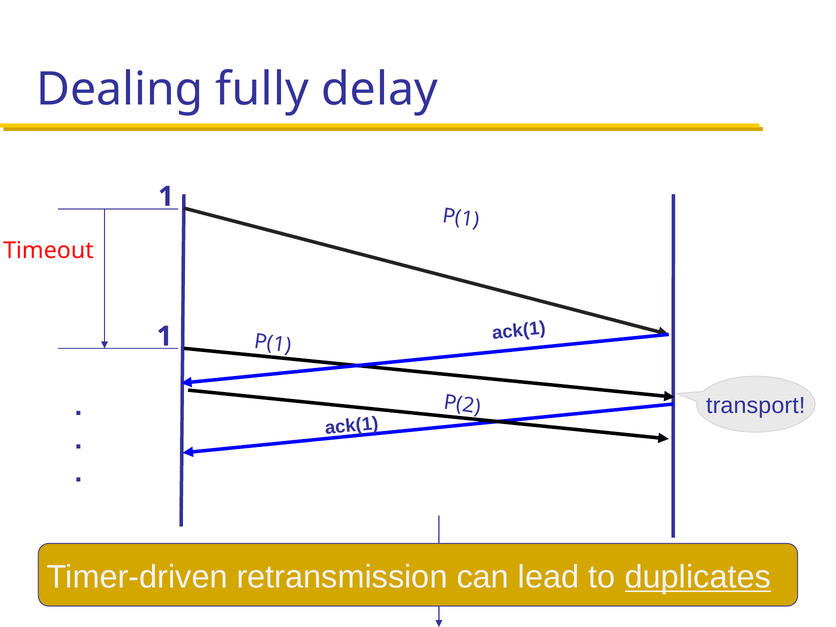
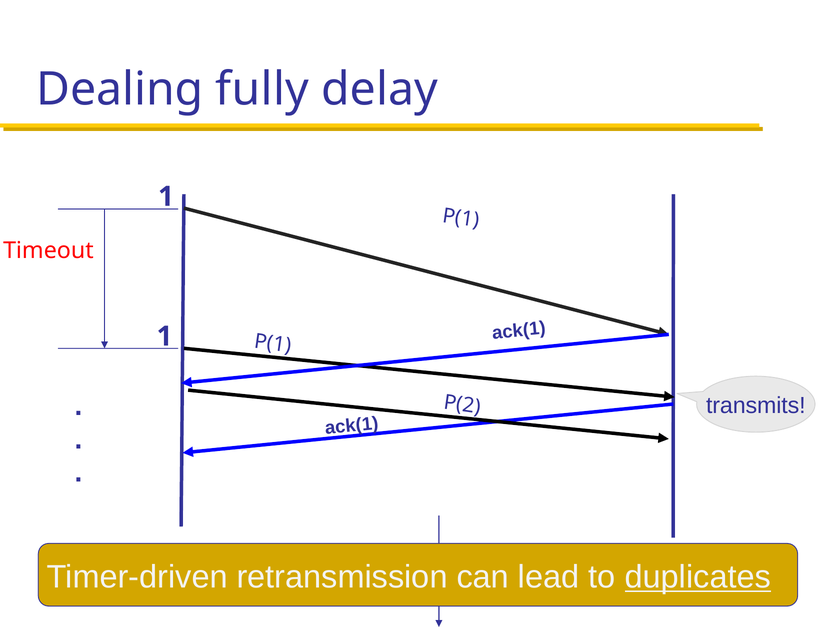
transport: transport -> transmits (756, 406)
